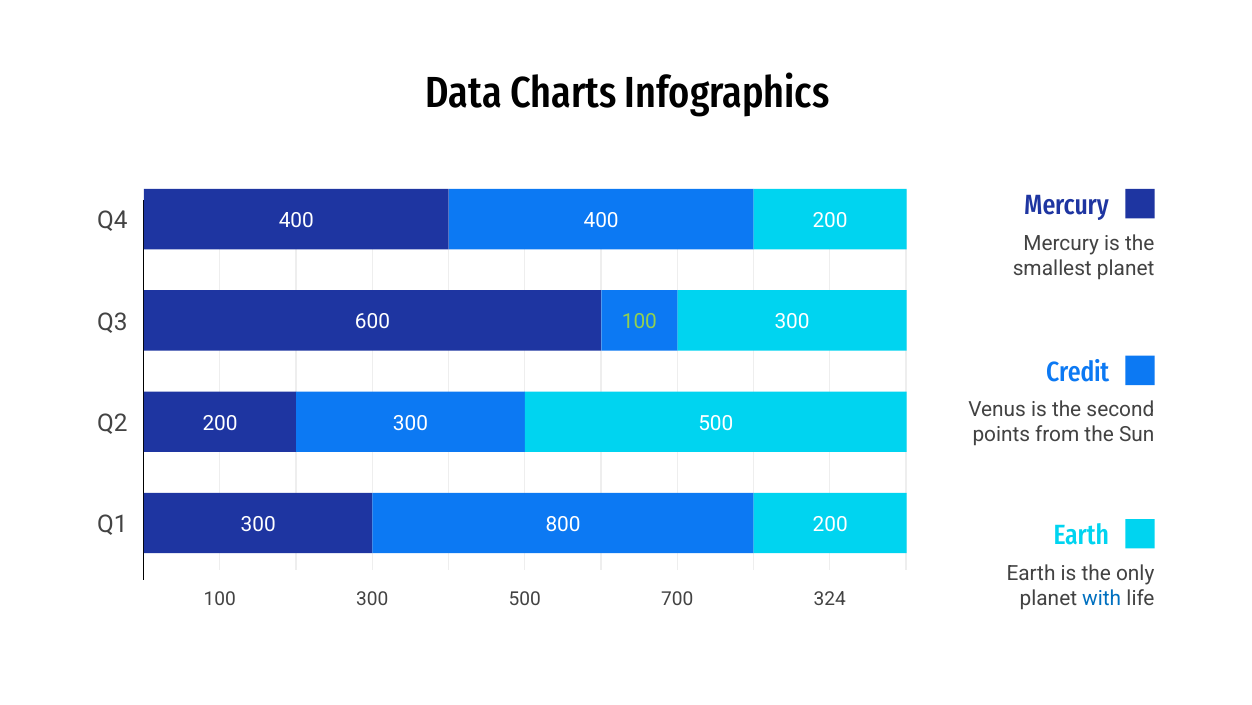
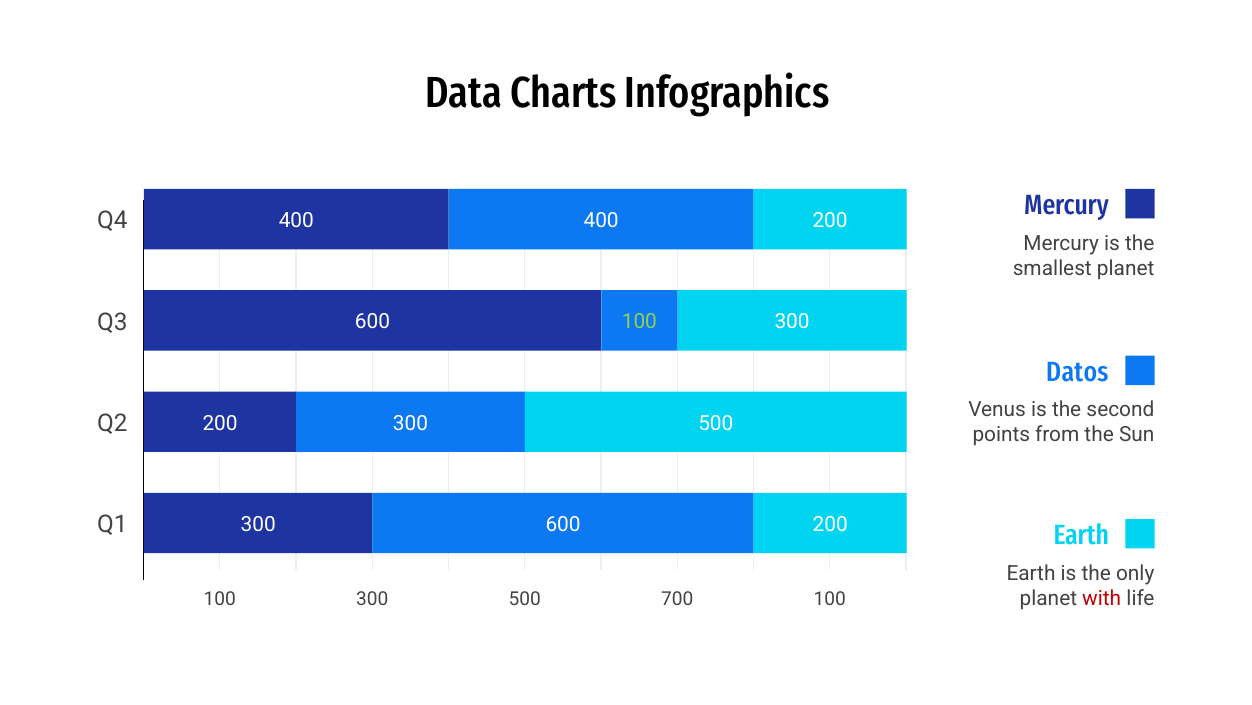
Credit: Credit -> Datos (1077, 372)
300 800: 800 -> 600 (563, 524)
with colour: blue -> red (1102, 598)
700 324: 324 -> 100 (830, 599)
